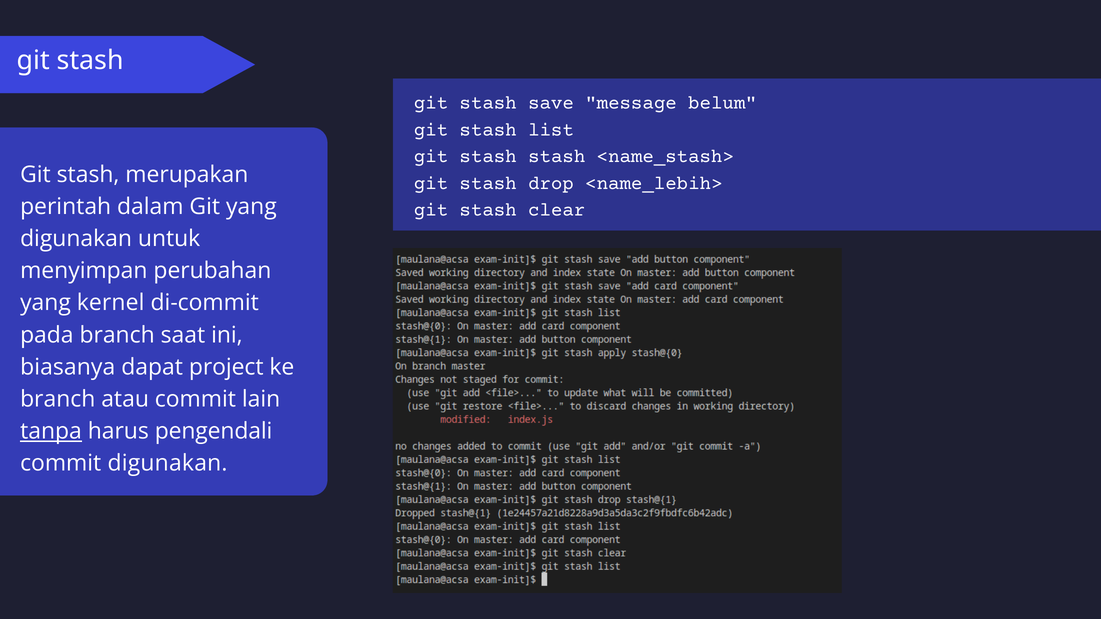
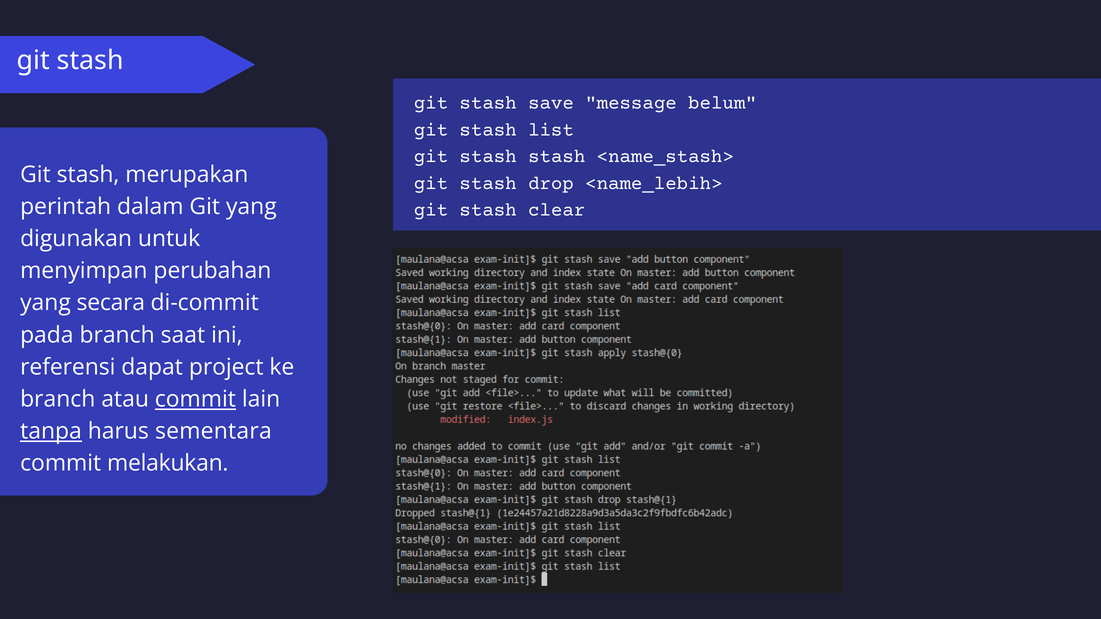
kernel: kernel -> secara (111, 303)
biasanya: biasanya -> referensi (68, 367)
commit underline: none -> present (195, 399)
pengendali: pengendali -> sementara (213, 432)
commit digunakan: digunakan -> melakukan (168, 464)
